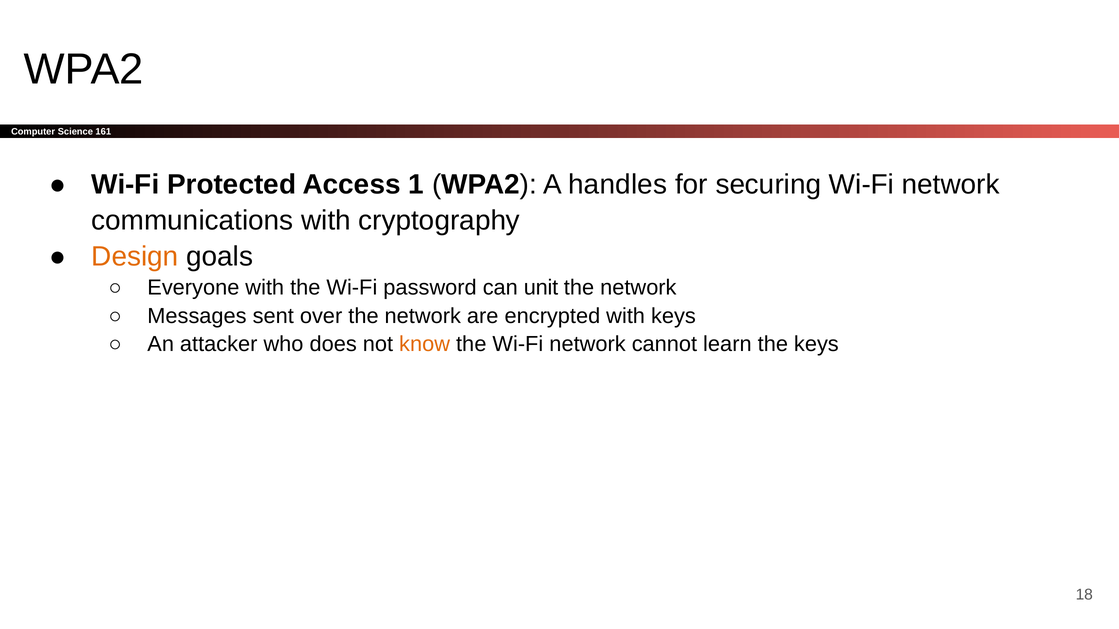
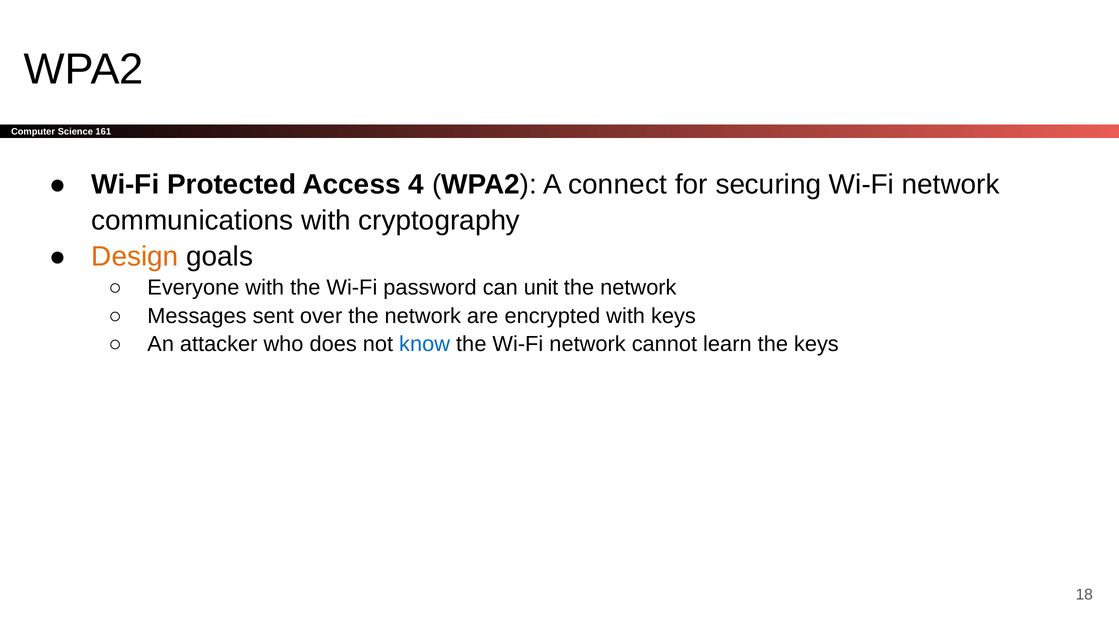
1: 1 -> 4 (416, 185)
handles: handles -> connect (618, 185)
know colour: orange -> blue (425, 344)
